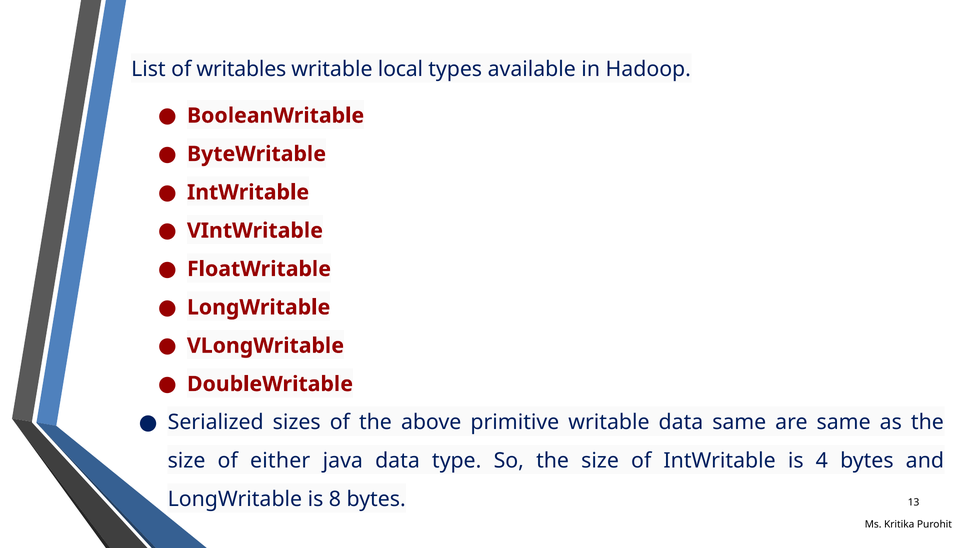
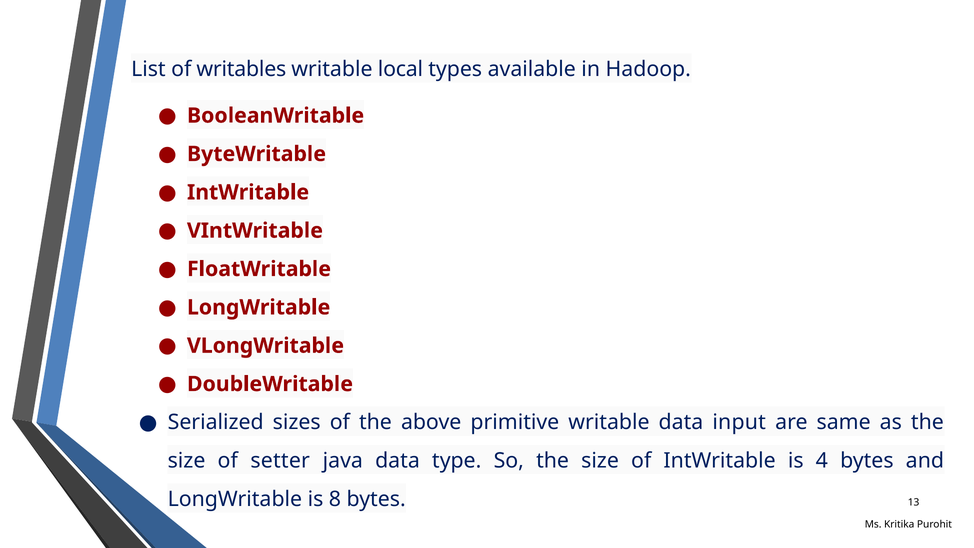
data same: same -> input (739, 422)
either: either -> setter (280, 461)
